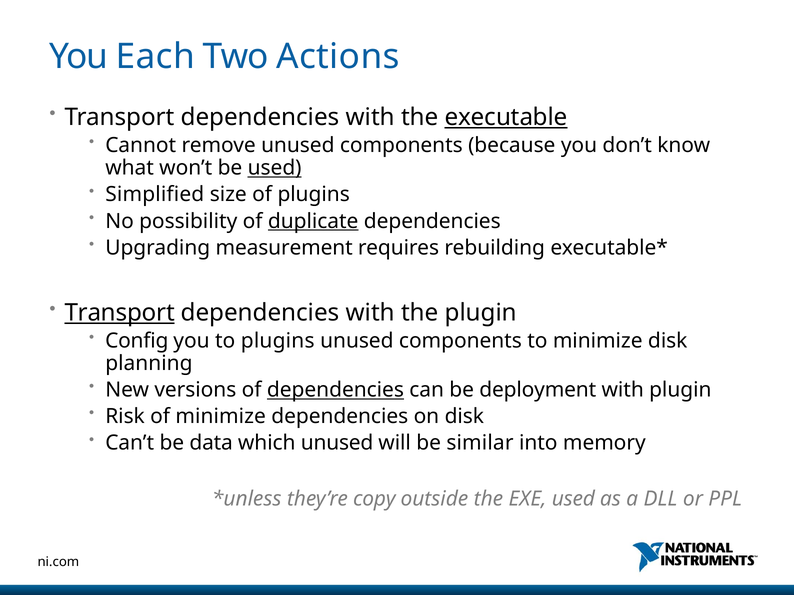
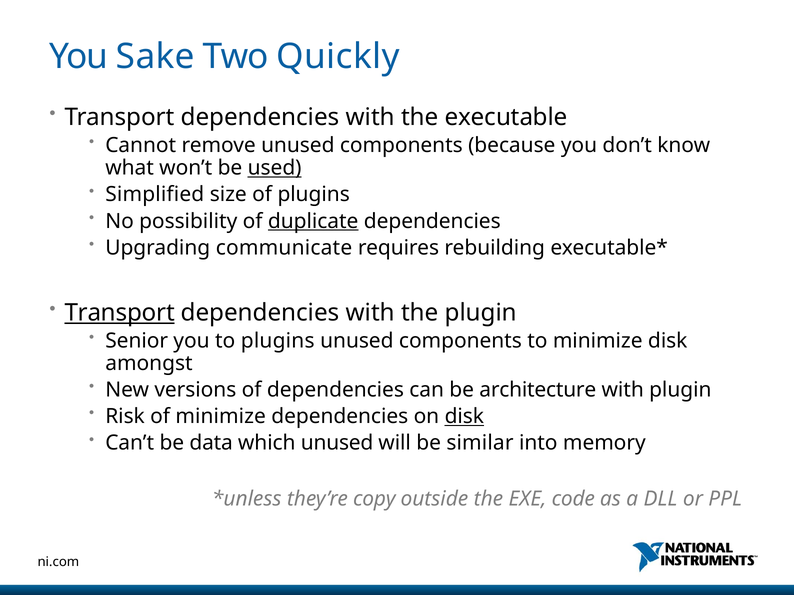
Each: Each -> Sake (155, 57)
Actions: Actions -> Quickly (338, 57)
executable underline: present -> none (506, 118)
measurement: measurement -> communicate (284, 248)
Config: Config -> Senior (137, 341)
planning: planning -> amongst (149, 364)
dependencies underline: present -> none (335, 390)
deployment: deployment -> architecture (538, 390)
disk underline: none -> present (464, 417)
EXE used: used -> code (573, 499)
